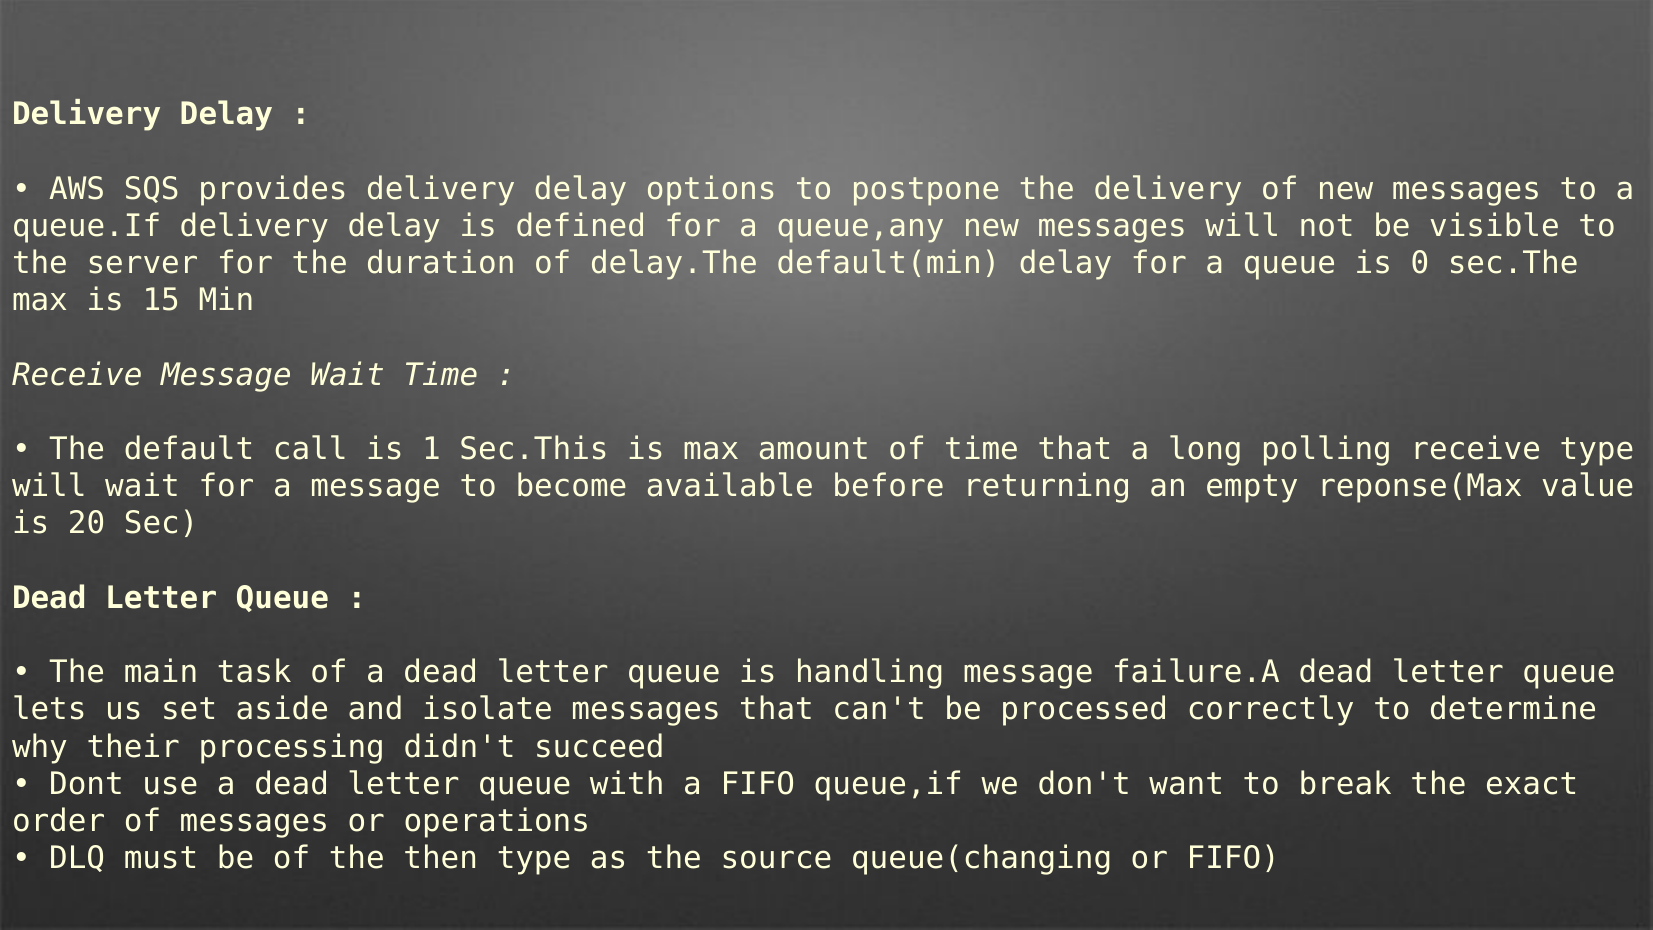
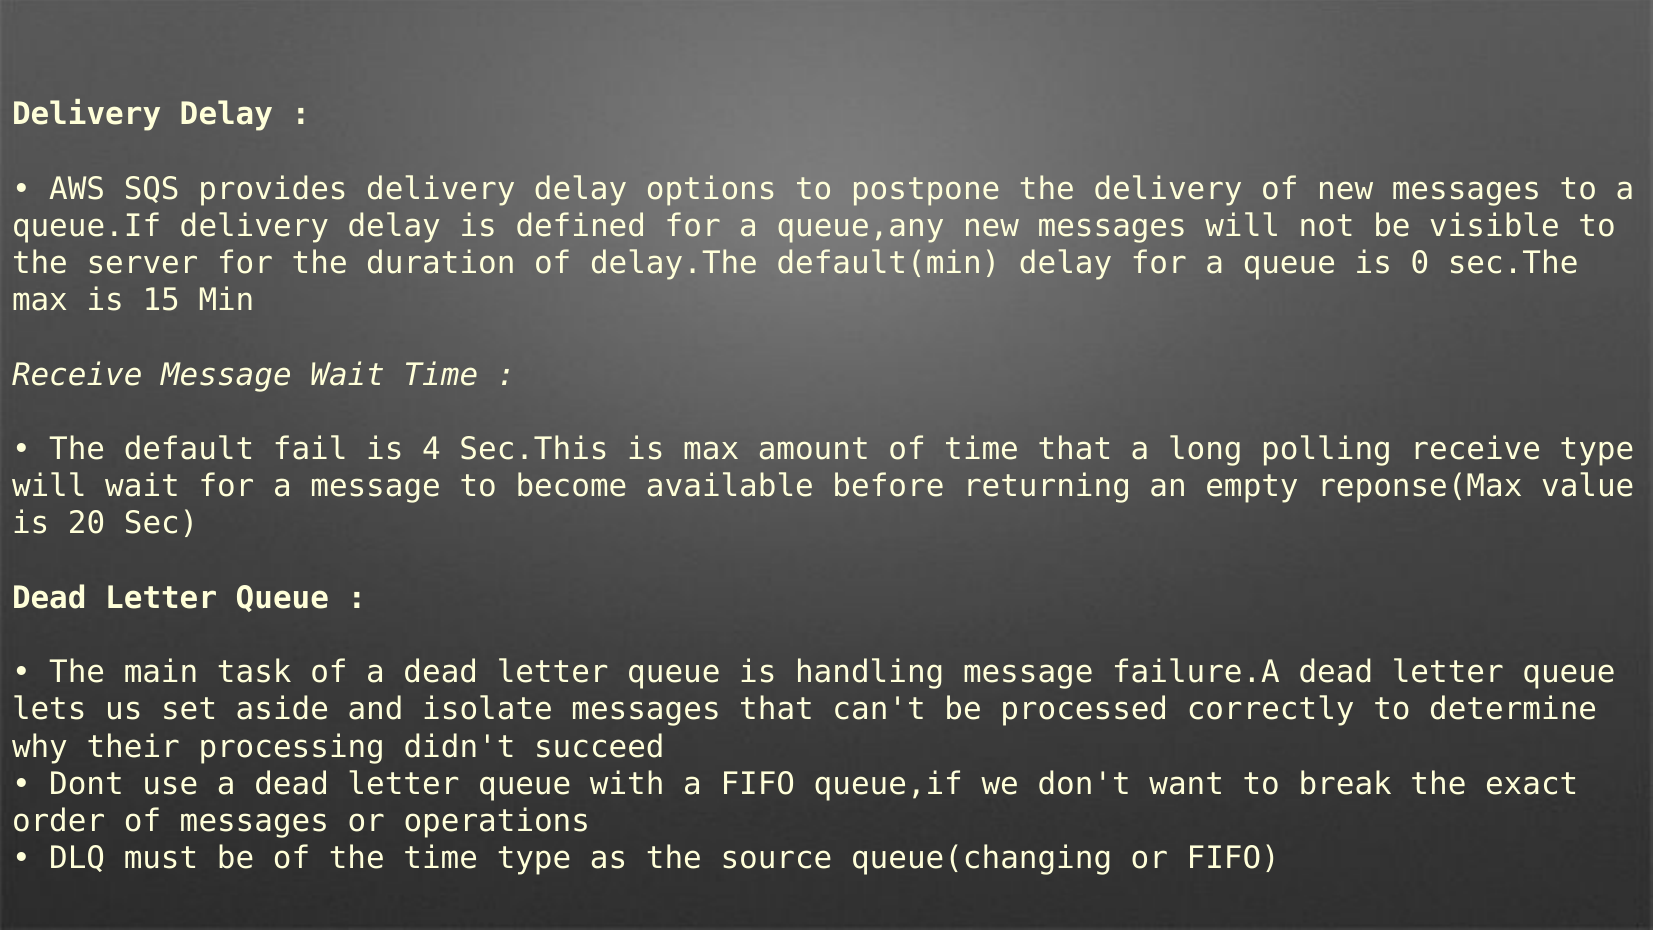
call: call -> fail (310, 449)
1: 1 -> 4 (431, 449)
the then: then -> time (441, 858)
